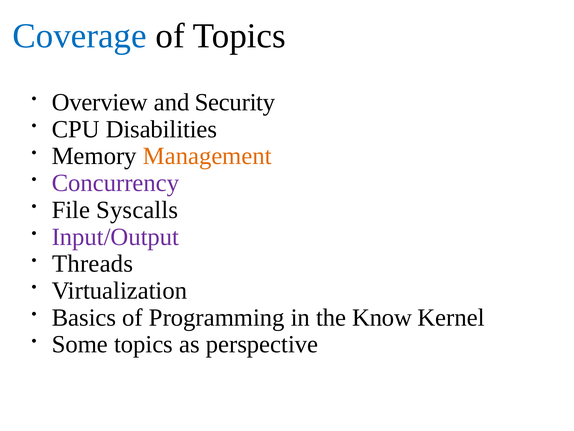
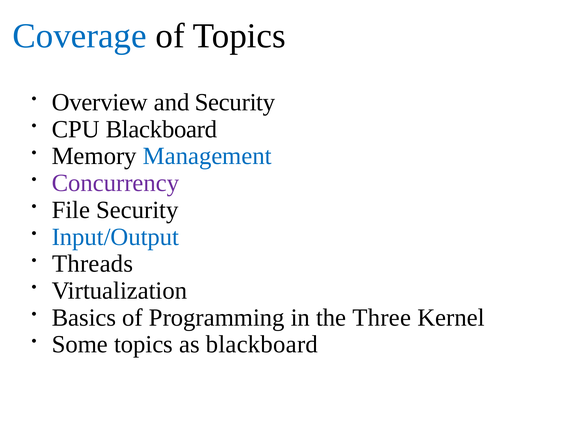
CPU Disabilities: Disabilities -> Blackboard (161, 129)
Management colour: orange -> blue (207, 156)
File Syscalls: Syscalls -> Security (137, 210)
Input/Output colour: purple -> blue (115, 237)
Know: Know -> Three (382, 317)
as perspective: perspective -> blackboard (262, 344)
